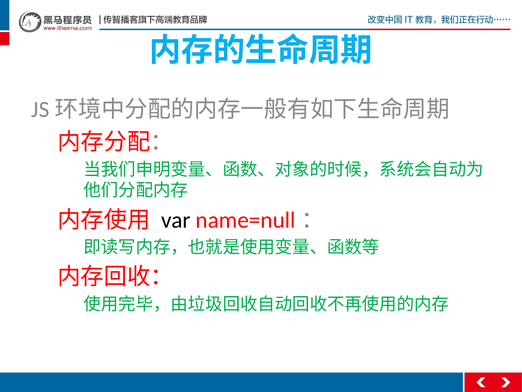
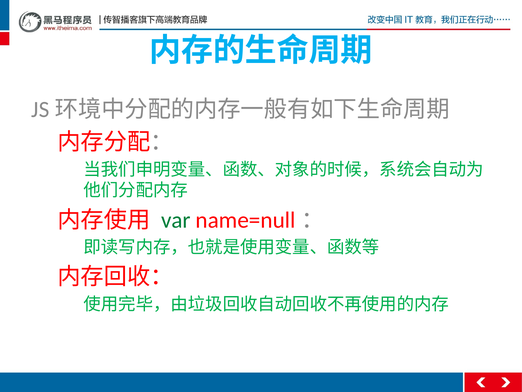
var colour: black -> green (176, 220)
